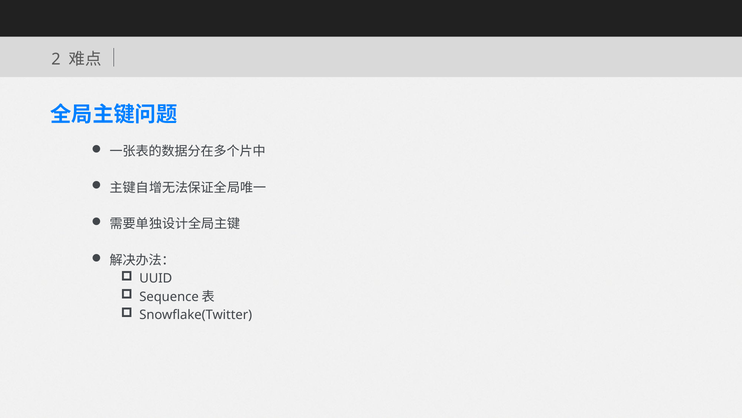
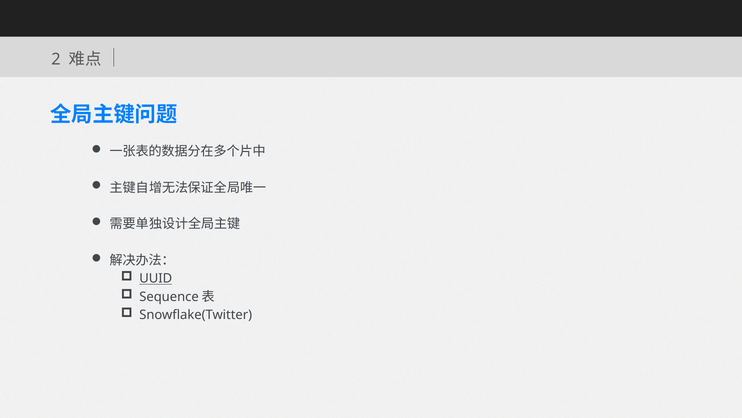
UUID underline: none -> present (156, 278)
